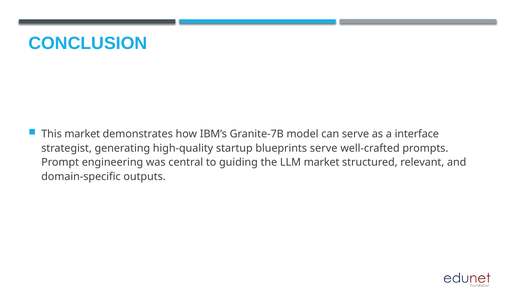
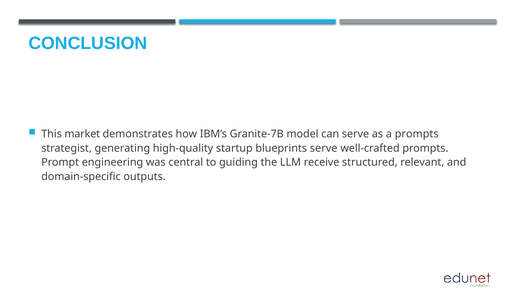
a interface: interface -> prompts (417, 134)
LLM market: market -> receive (322, 162)
